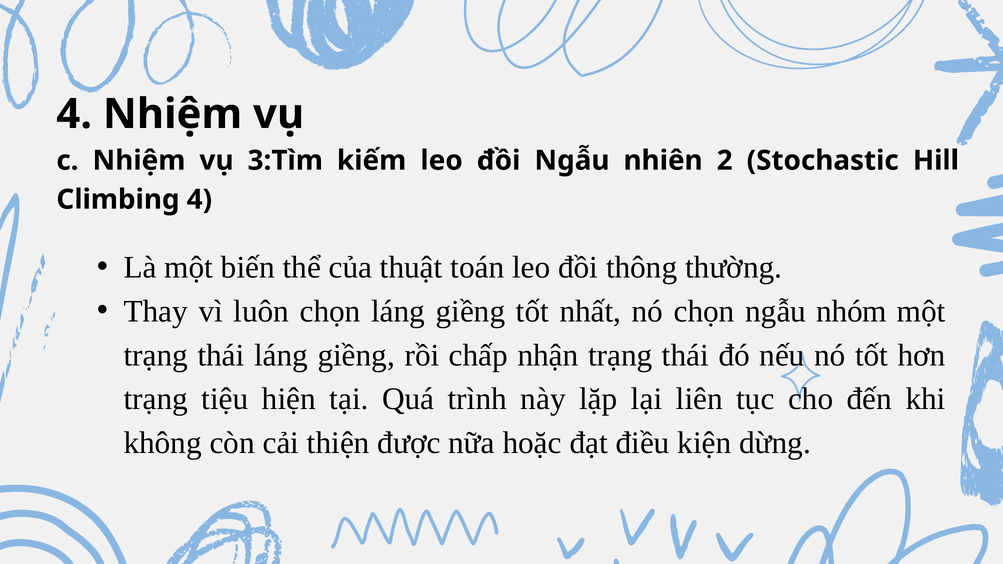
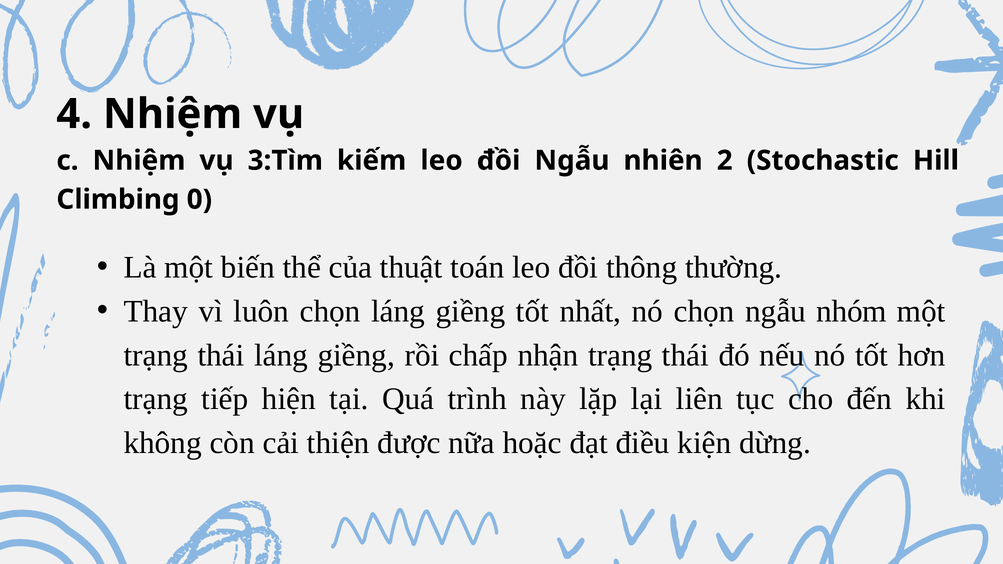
Climbing 4: 4 -> 0 (199, 200)
tiệu: tiệu -> tiếp (225, 399)
